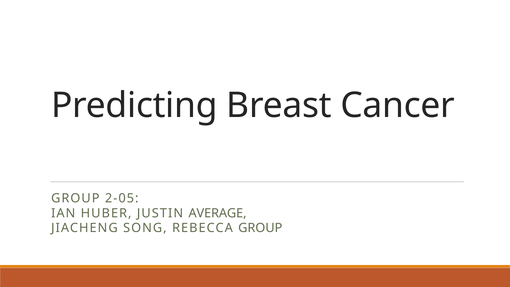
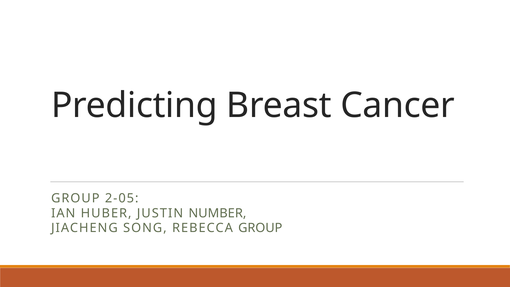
AVERAGE: AVERAGE -> NUMBER (217, 213)
